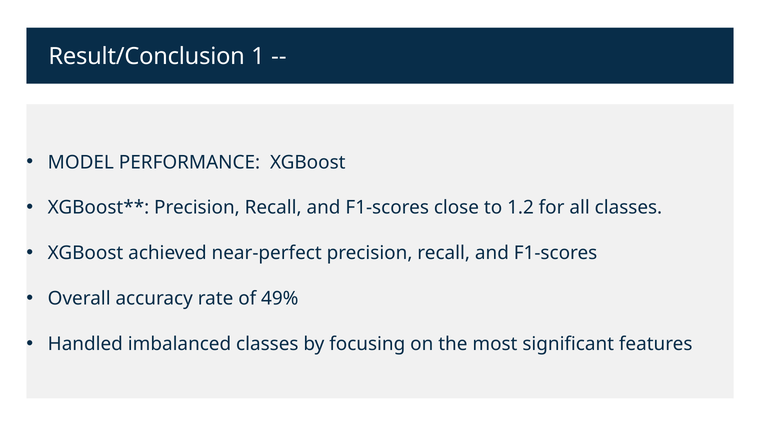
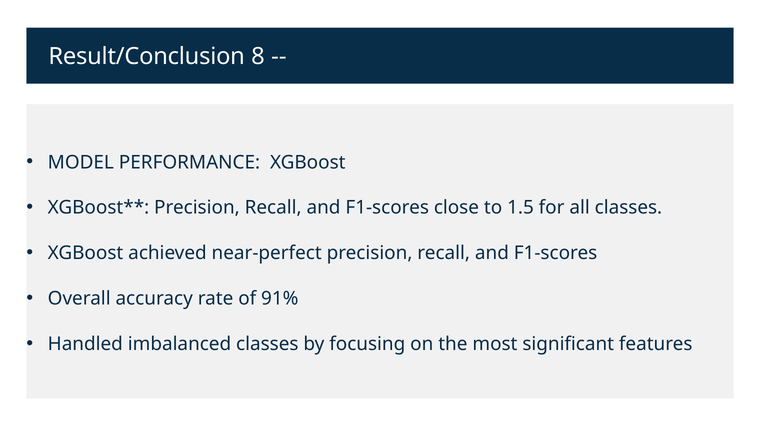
1: 1 -> 8 (258, 56)
1.2: 1.2 -> 1.5 (520, 208)
49%: 49% -> 91% (280, 298)
